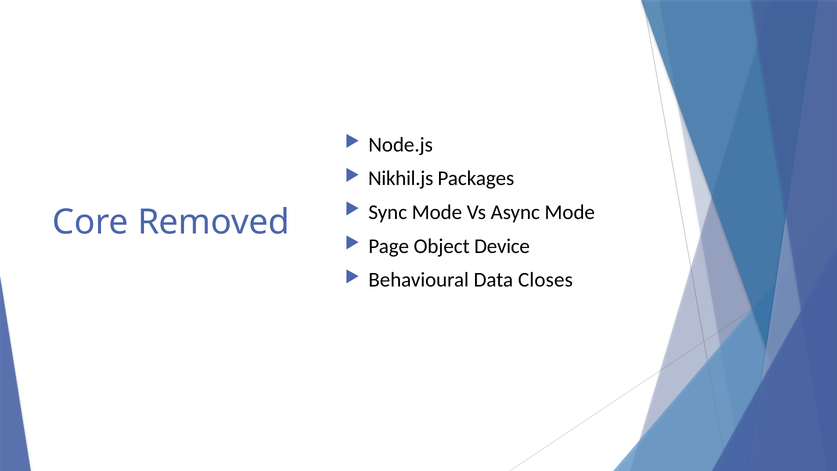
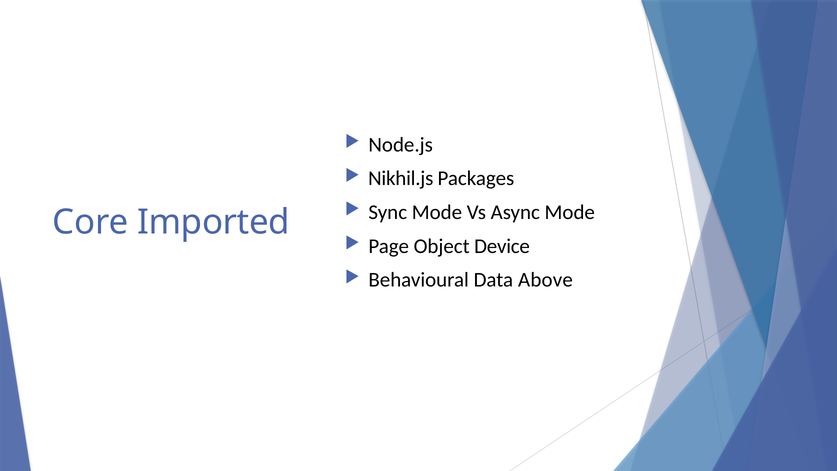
Removed: Removed -> Imported (213, 222)
Closes: Closes -> Above (545, 280)
